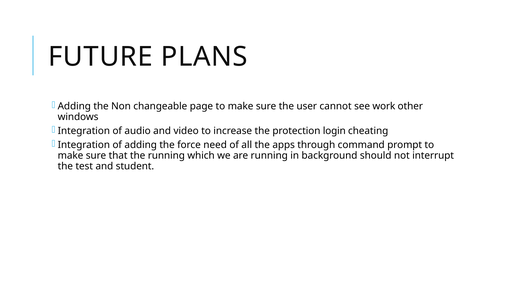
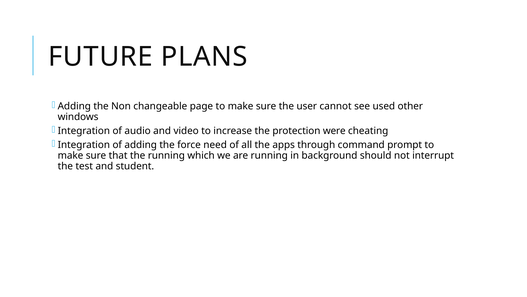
work: work -> used (384, 106)
login: login -> were (334, 131)
